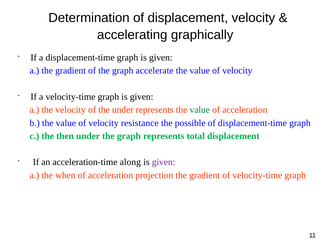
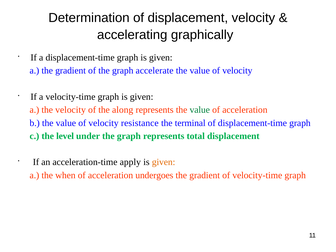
the under: under -> along (123, 110)
possible: possible -> terminal (190, 123)
then: then -> level (65, 136)
along: along -> apply (130, 162)
given colour: purple -> orange (164, 162)
projection: projection -> undergoes (154, 175)
